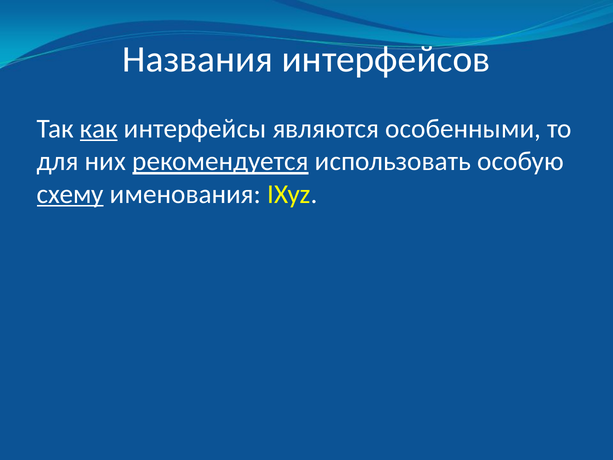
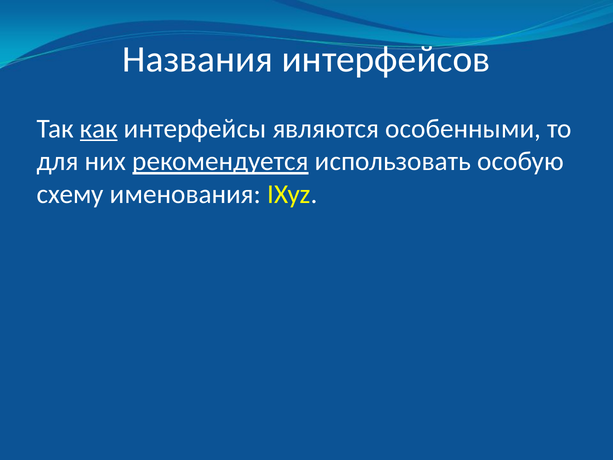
схему underline: present -> none (70, 194)
